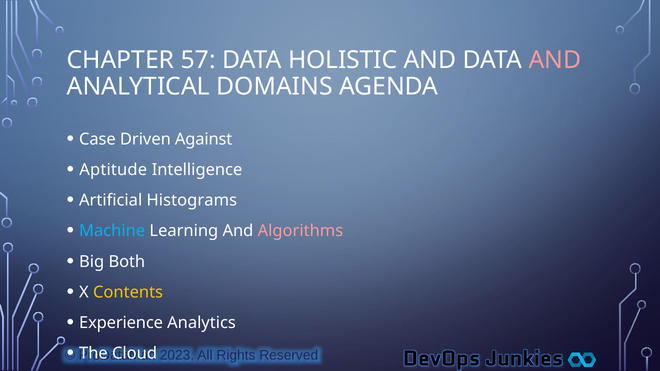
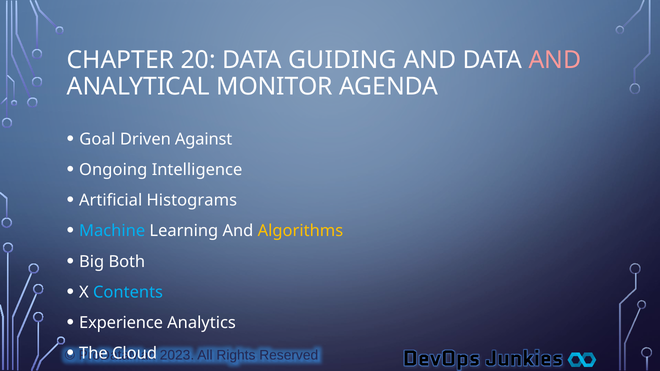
57: 57 -> 20 (198, 60)
HOLISTIC: HOLISTIC -> GUIDING (342, 60)
DOMAINS: DOMAINS -> MONITOR (275, 87)
Case: Case -> Goal (97, 139)
Aptitude: Aptitude -> Ongoing (113, 170)
Algorithms colour: pink -> yellow (300, 231)
Contents colour: yellow -> light blue (128, 292)
